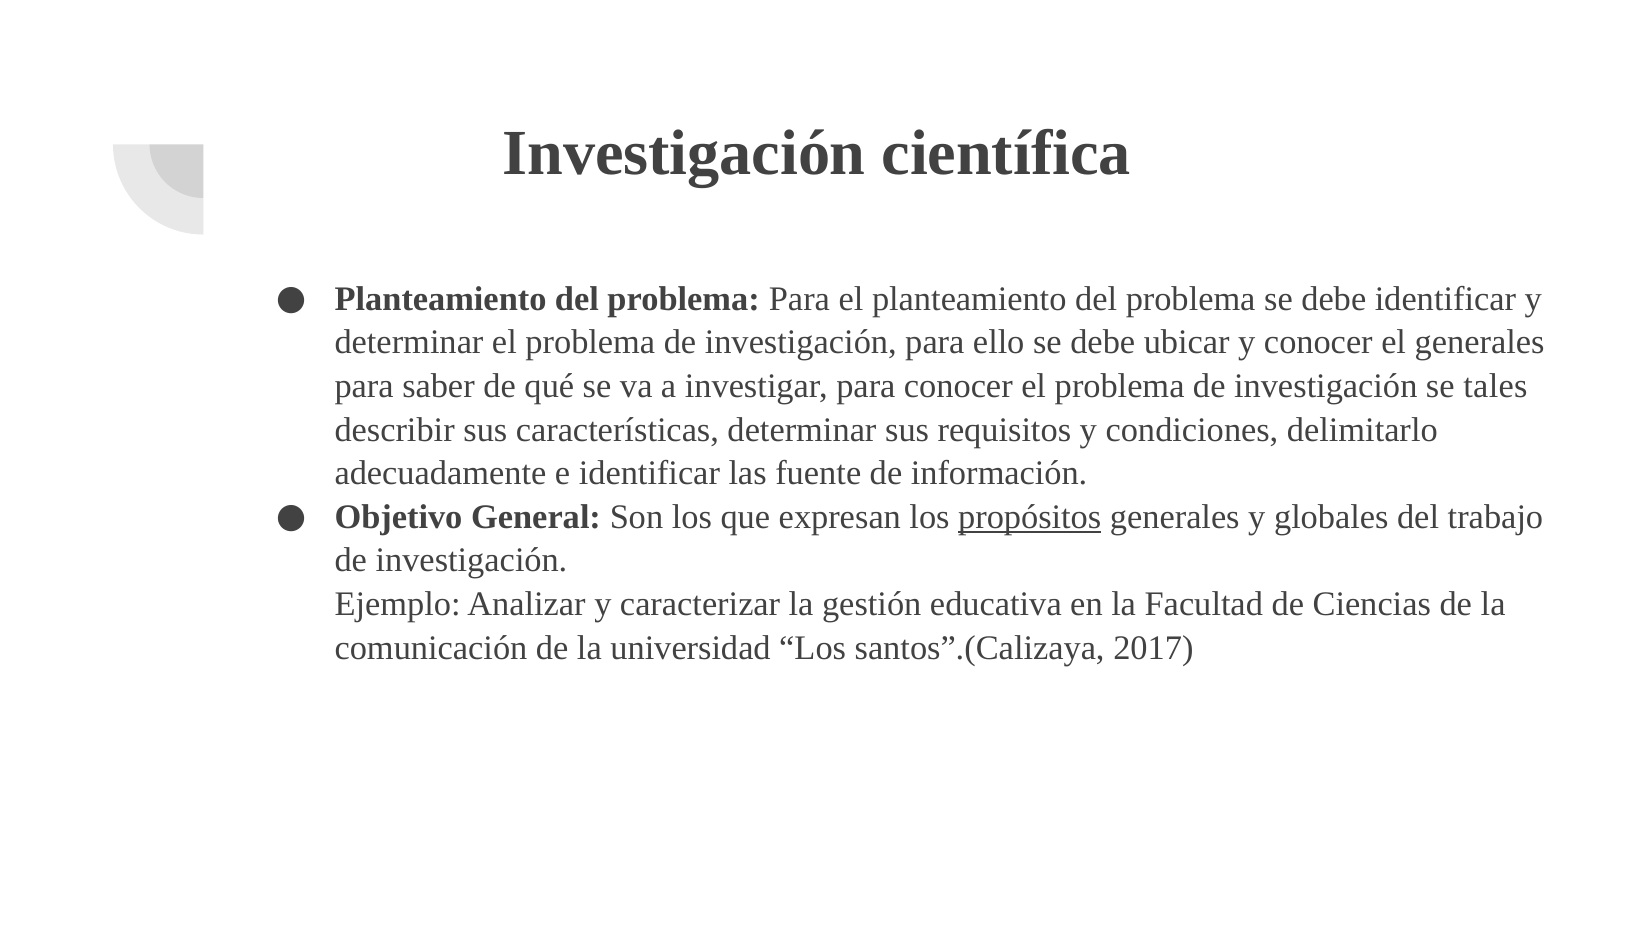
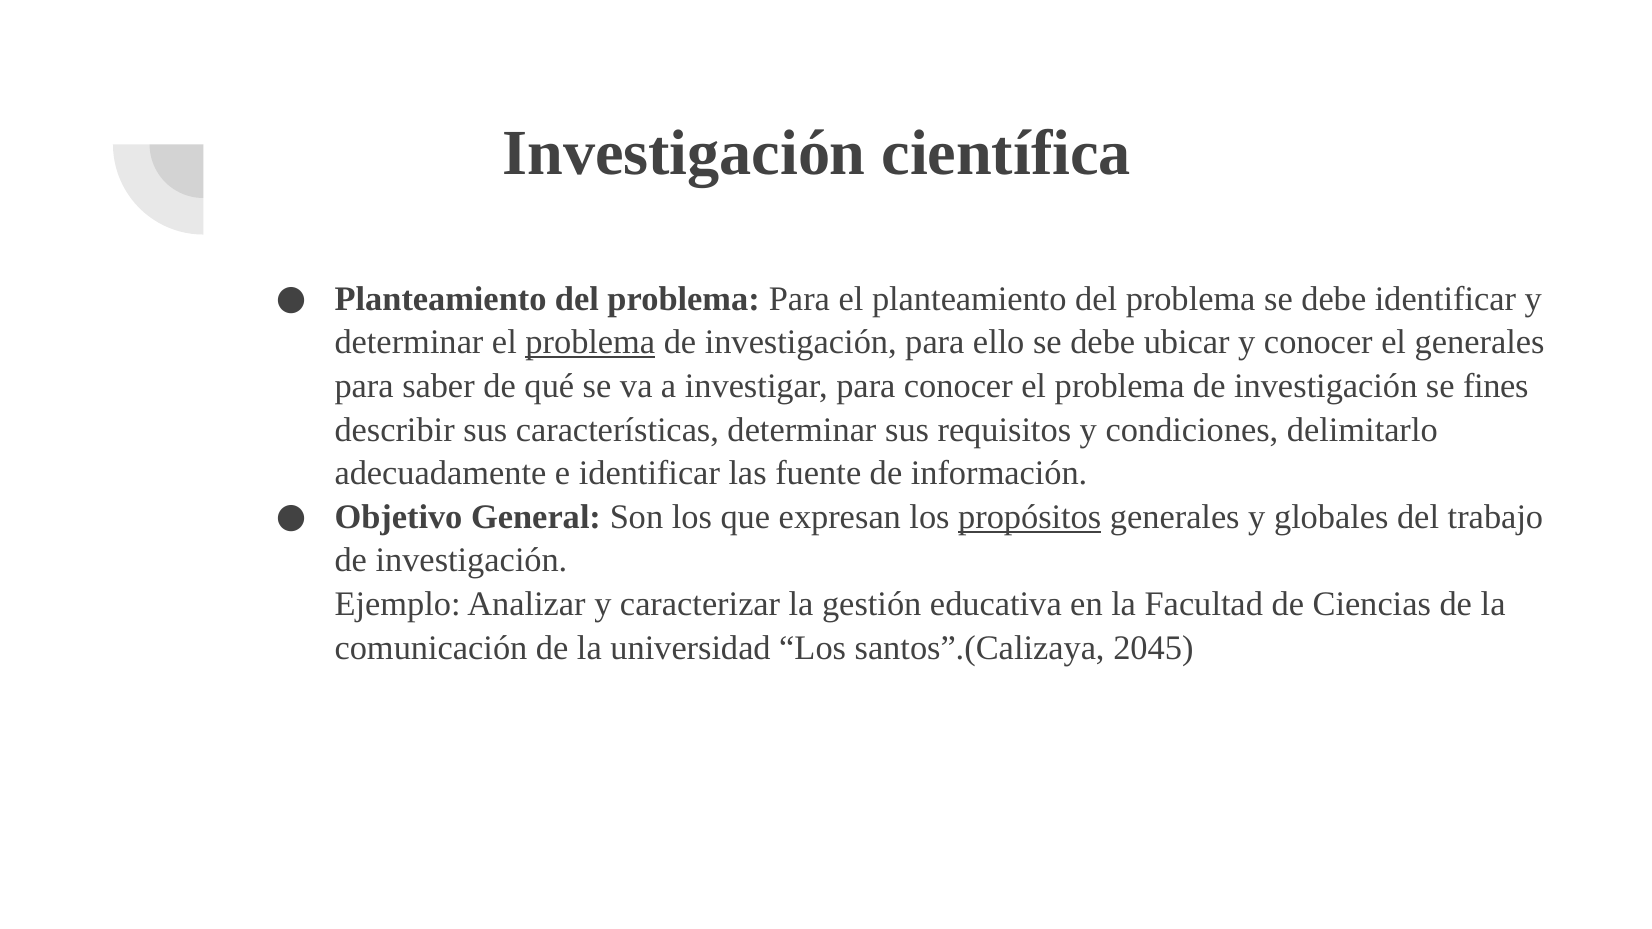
problema underline: none -> present (590, 343)
tales: tales -> fines (1496, 386)
2017: 2017 -> 2045 (1153, 648)
